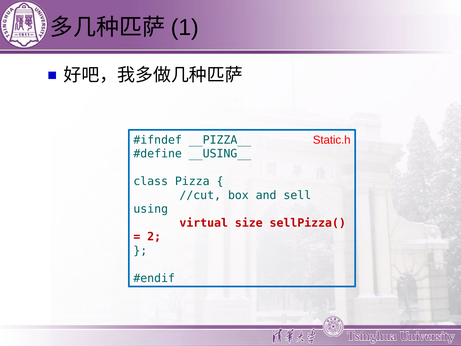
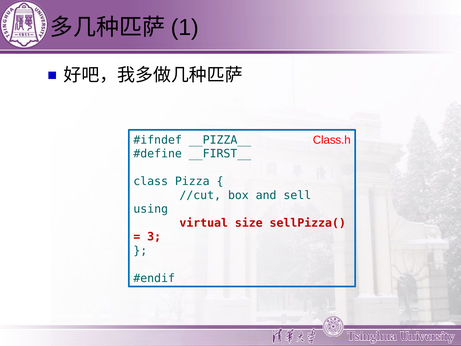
Static.h: Static.h -> Class.h (332, 140)
__USING__: __USING__ -> __FIRST__ (220, 154)
2: 2 -> 3 (154, 237)
